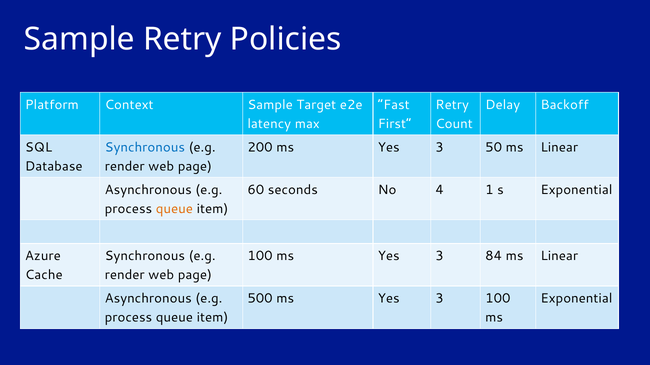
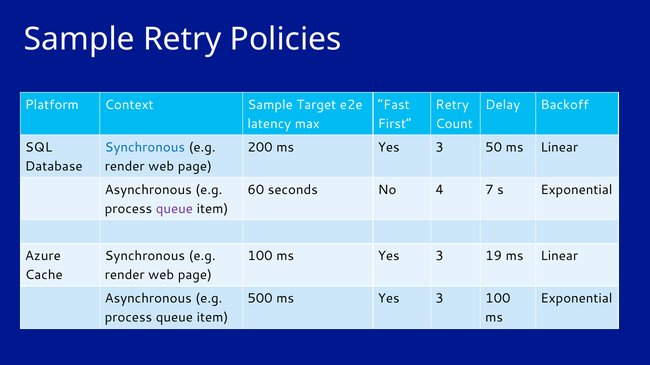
1: 1 -> 7 (489, 190)
queue colour: orange -> purple (174, 209)
84: 84 -> 19 (494, 256)
